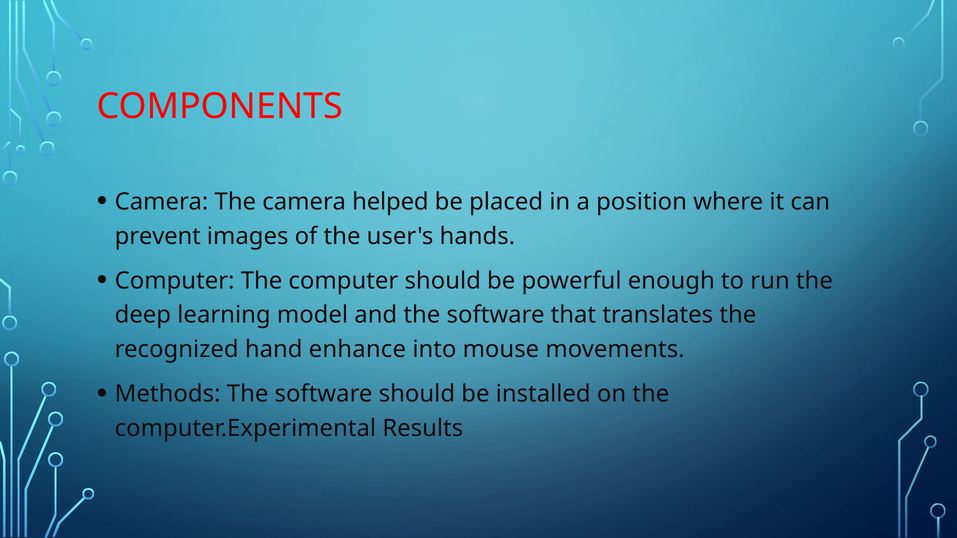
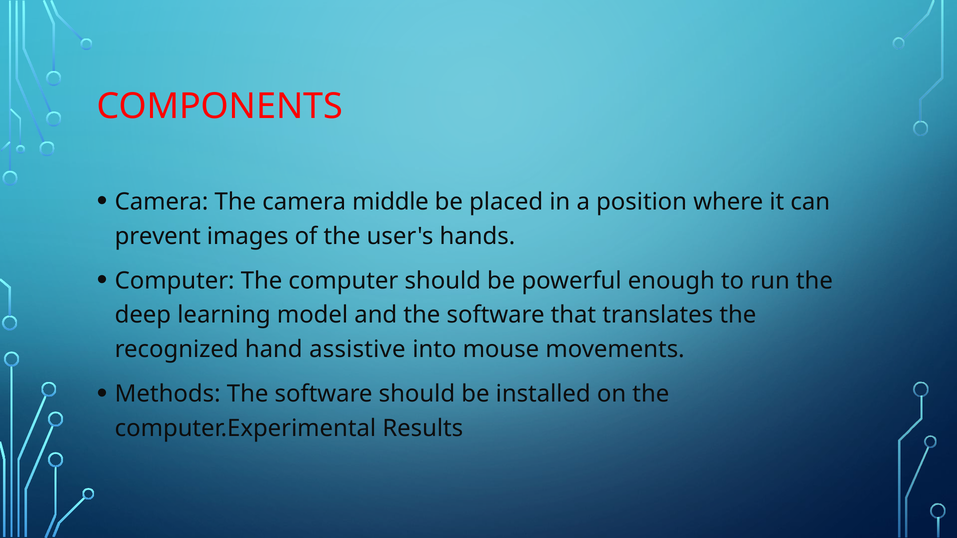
helped: helped -> middle (390, 202)
enhance: enhance -> assistive (357, 350)
